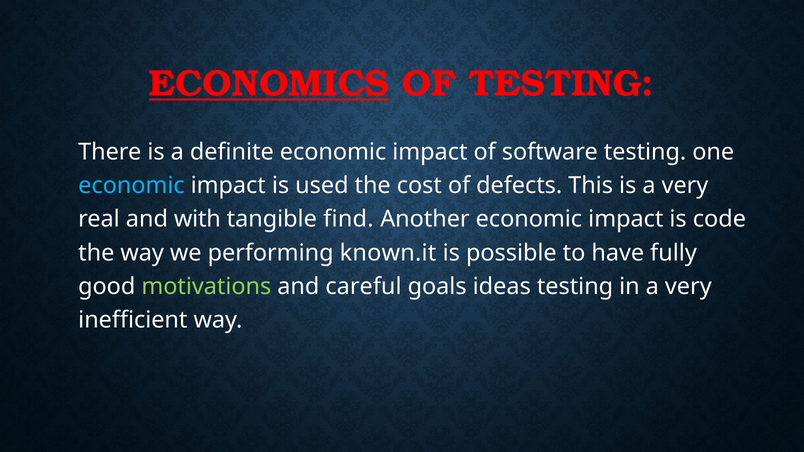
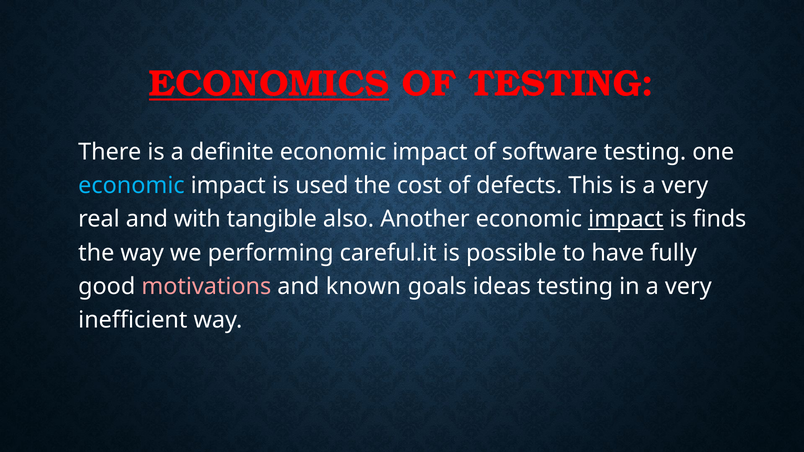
find: find -> also (349, 219)
impact underline: none -> present (626, 219)
code: code -> finds (720, 219)
known.it: known.it -> careful.it (388, 253)
motivations colour: light green -> pink (206, 287)
careful: careful -> known (363, 287)
